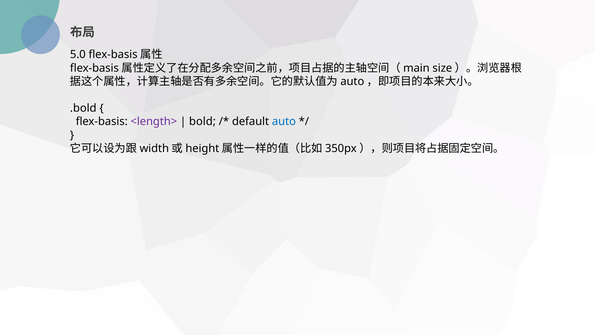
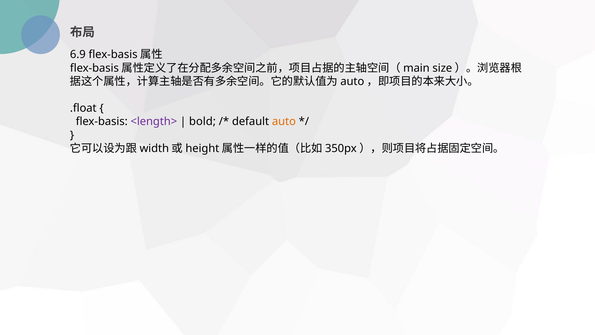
5.0: 5.0 -> 6.9 (78, 55)
.bold: .bold -> .float (83, 108)
auto colour: blue -> orange (284, 122)
